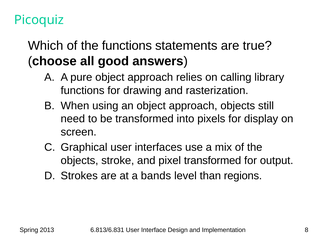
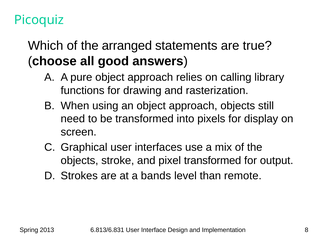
the functions: functions -> arranged (127, 46)
regions: regions -> remote (243, 176)
